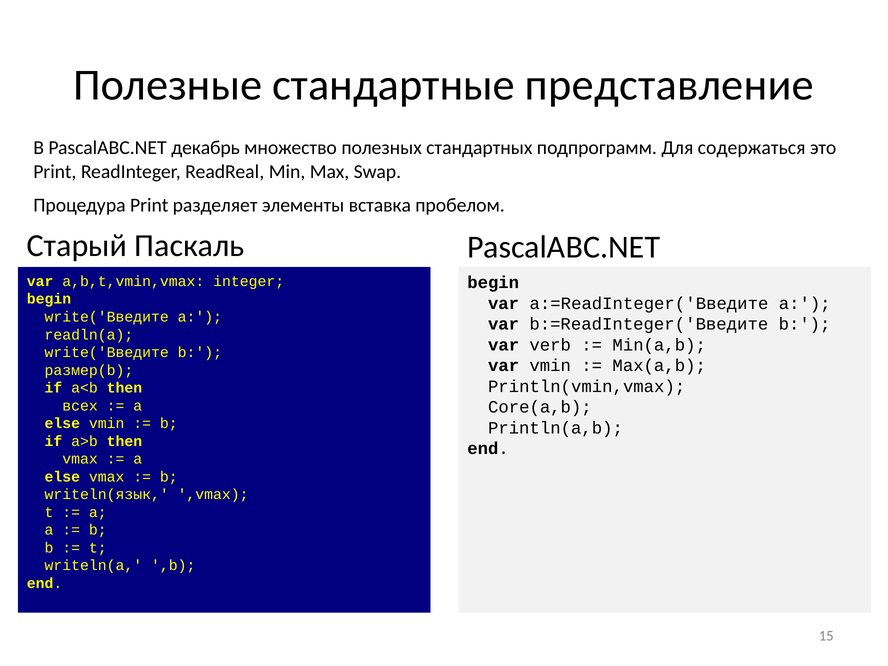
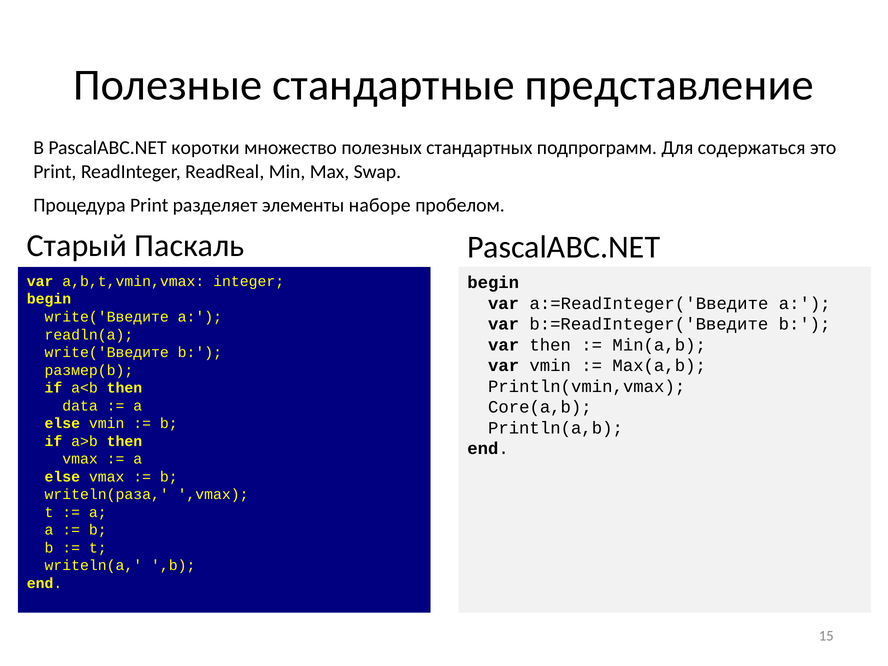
декабрь: декабрь -> коротки (205, 148)
вставка: вставка -> наборе (380, 205)
var verb: verb -> then (550, 345)
всех: всех -> data (80, 406)
writeln(язык: writeln(язык -> writeln(раза (107, 494)
